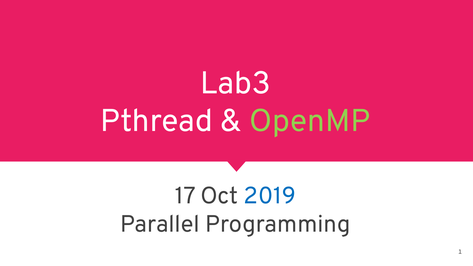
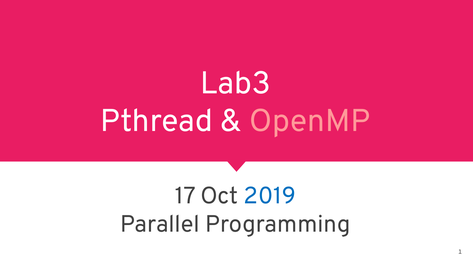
OpenMP colour: light green -> pink (310, 121)
